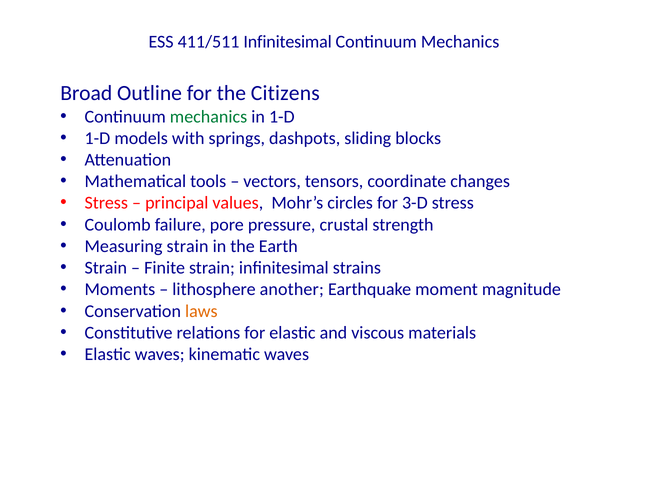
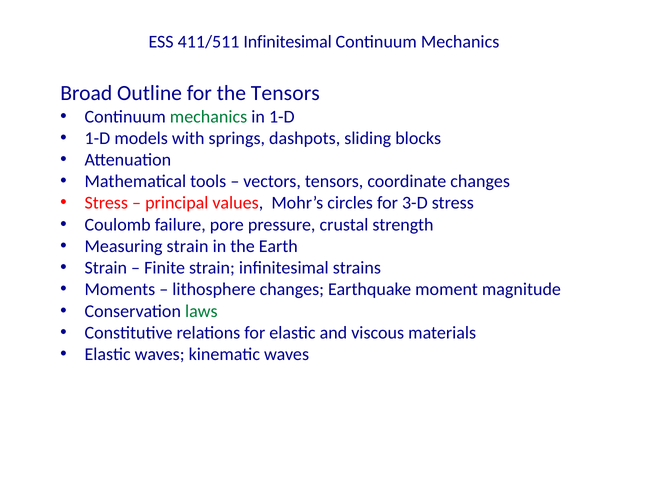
the Citizens: Citizens -> Tensors (285, 93)
lithosphere another: another -> changes (292, 289)
laws colour: orange -> green (201, 311)
